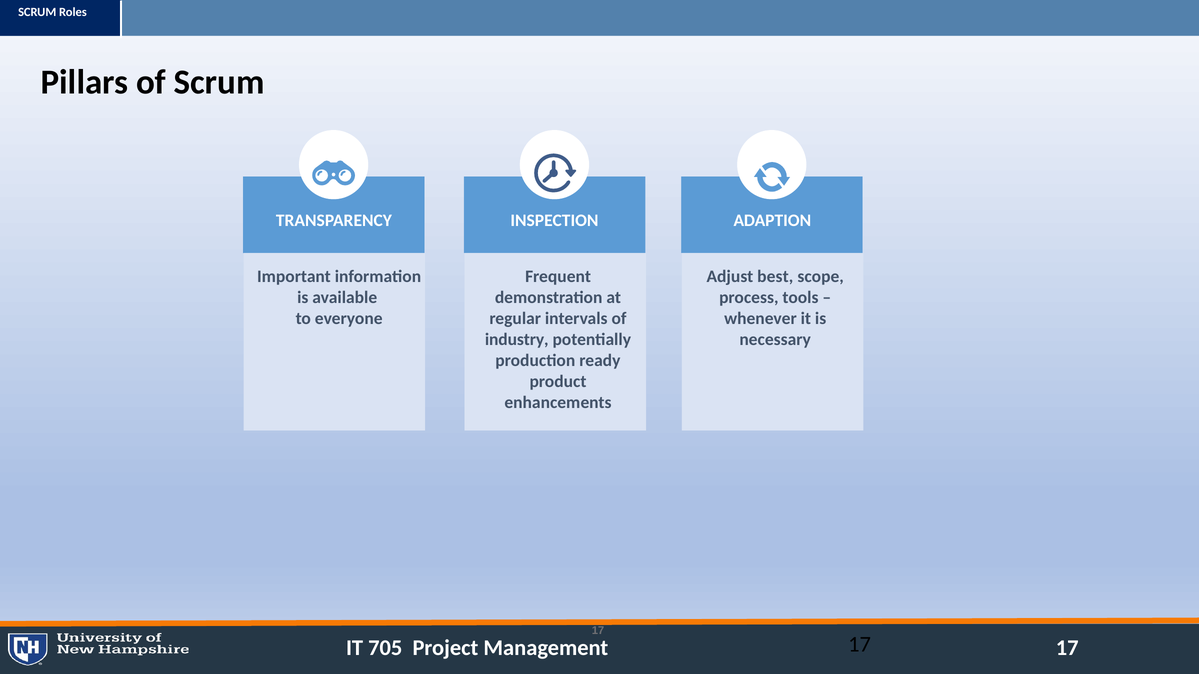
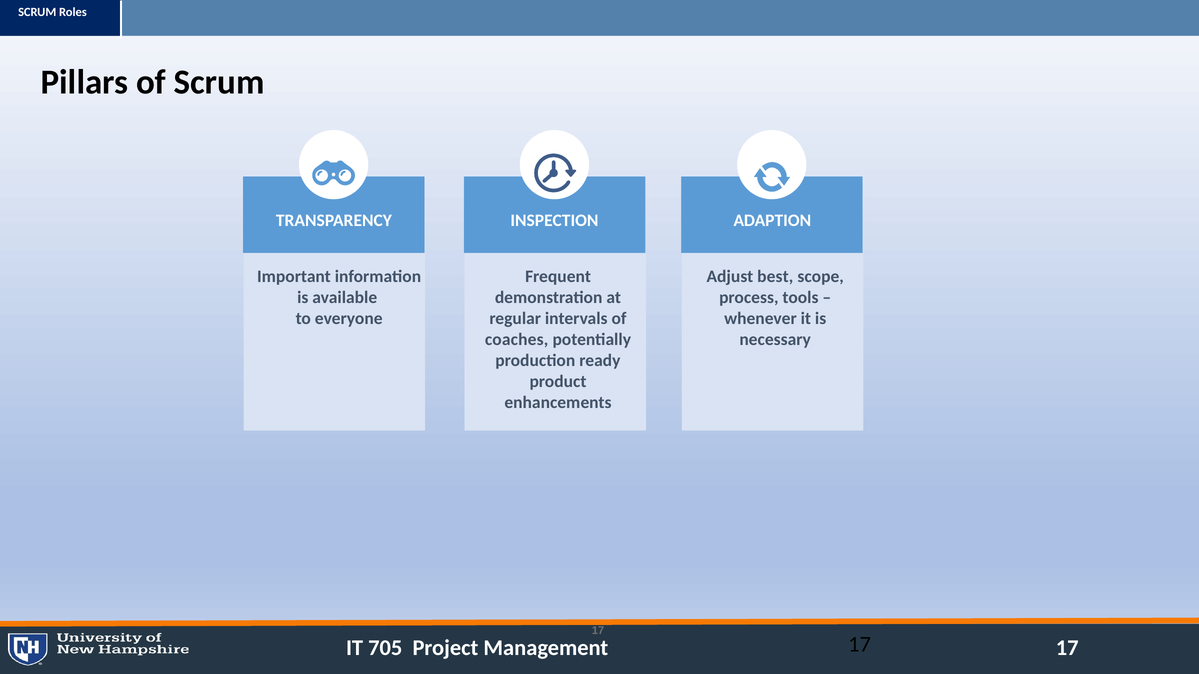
industry: industry -> coaches (517, 340)
